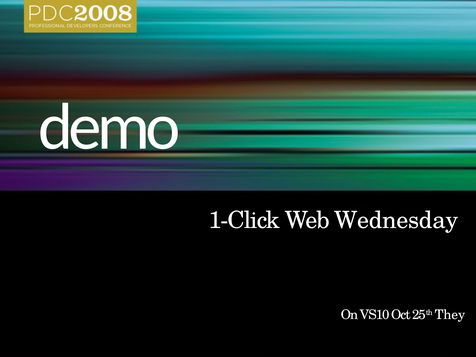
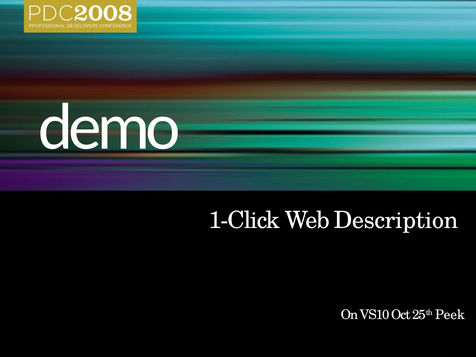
Wednesday: Wednesday -> Description (396, 220)
They: They -> Peek (450, 315)
